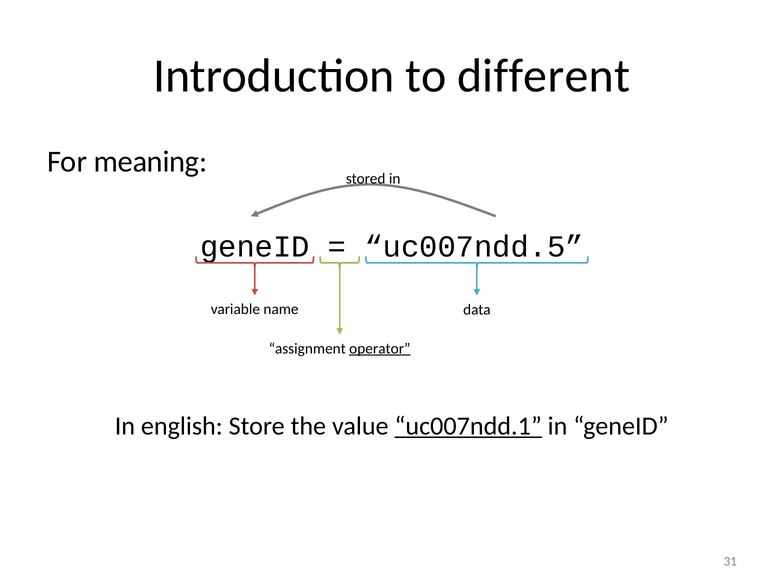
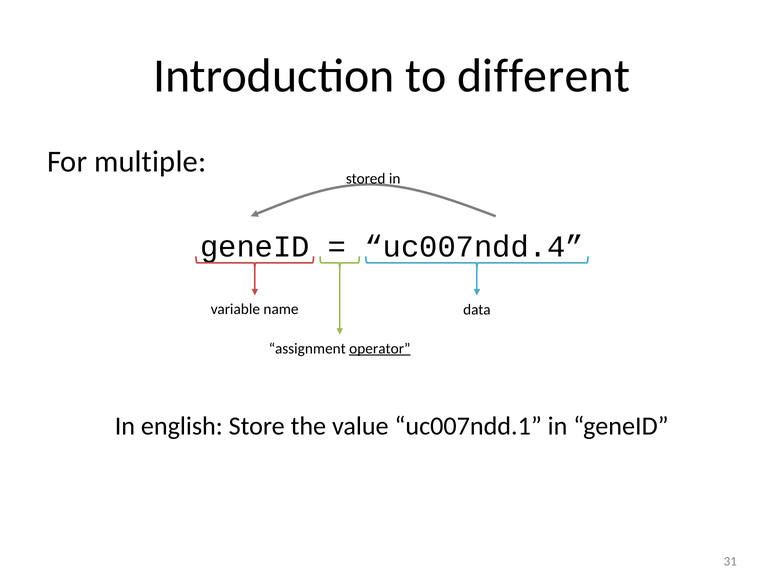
meaning: meaning -> multiple (150, 161)
uc007ndd.5: uc007ndd.5 -> uc007ndd.4 (474, 247)
uc007ndd.1 underline: present -> none (468, 426)
